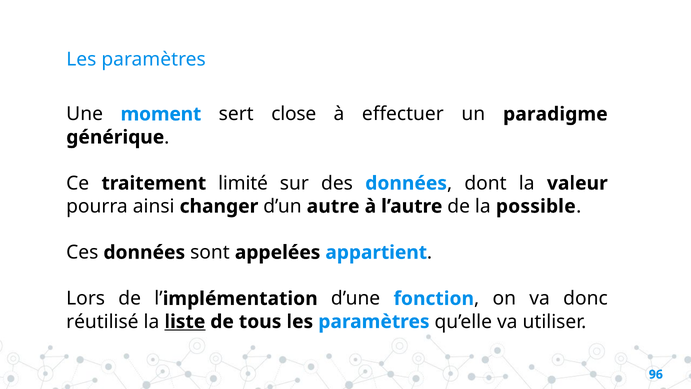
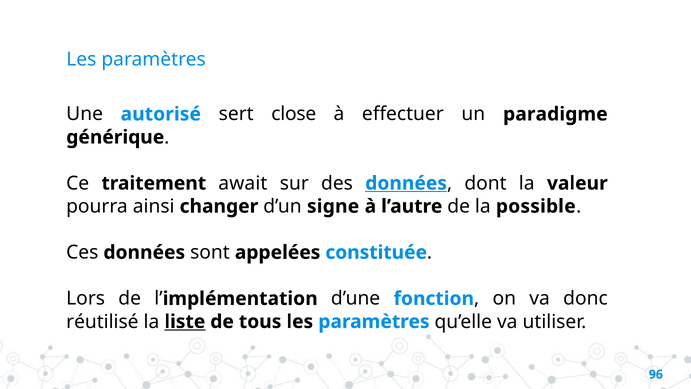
moment: moment -> autorisé (161, 114)
limité: limité -> await (243, 183)
données underline: none -> present (406, 183)
autre: autre -> signe (333, 206)
appartient: appartient -> constituée (376, 252)
